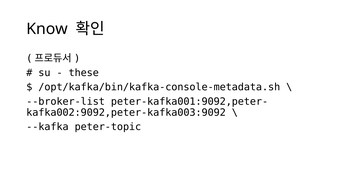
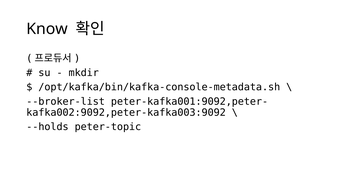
these: these -> mkdir (84, 73)
--kafka: --kafka -> --holds (47, 127)
